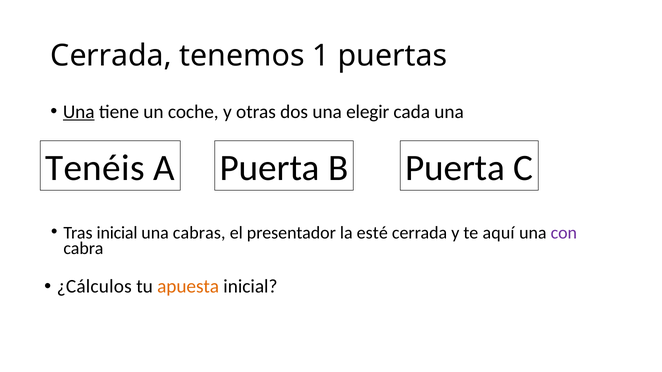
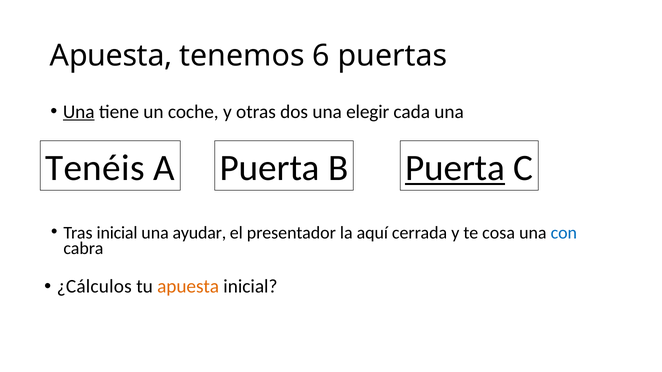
Cerrada: Cerrada -> Apuesta (111, 56)
1: 1 -> 6 (321, 56)
Puerta underline: none -> present (455, 168)
cabras: cabras -> ayudar (199, 233)
esté: esté -> aquí (372, 233)
aquí: aquí -> cosa (499, 233)
con colour: purple -> blue (564, 233)
